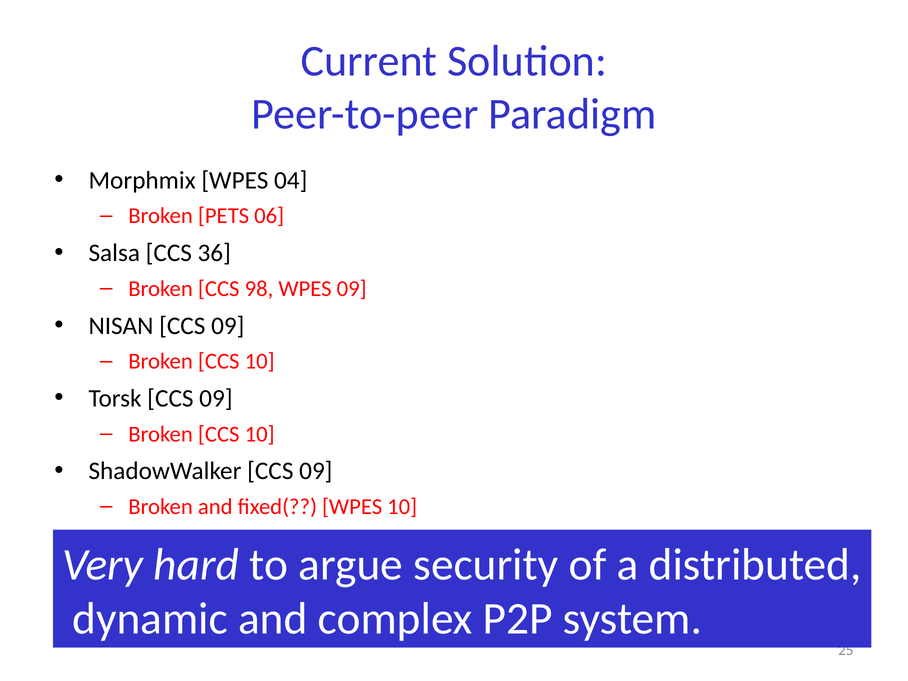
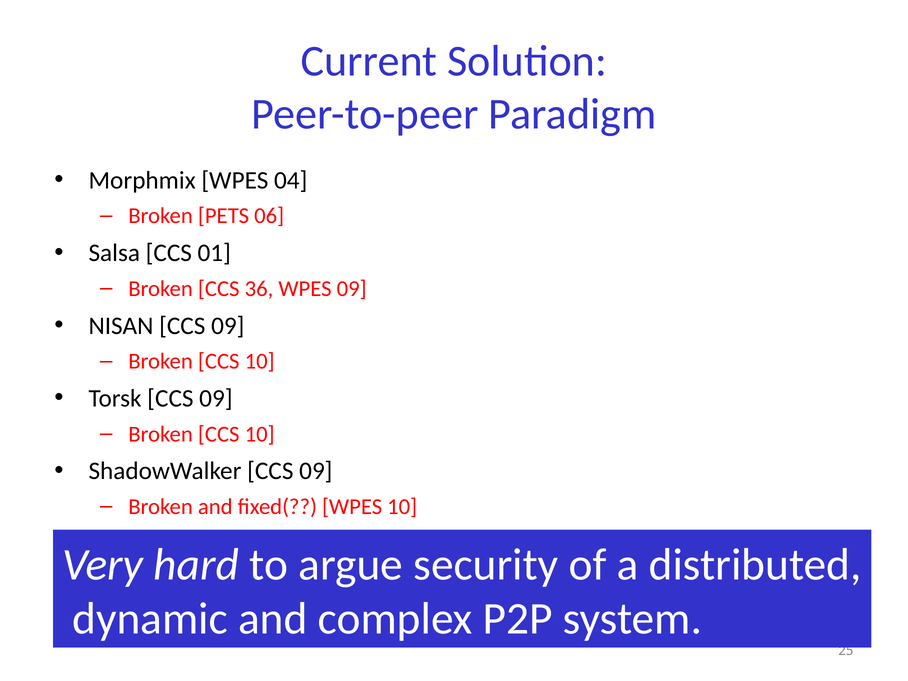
36: 36 -> 01 (214, 253)
98: 98 -> 36 (259, 289)
